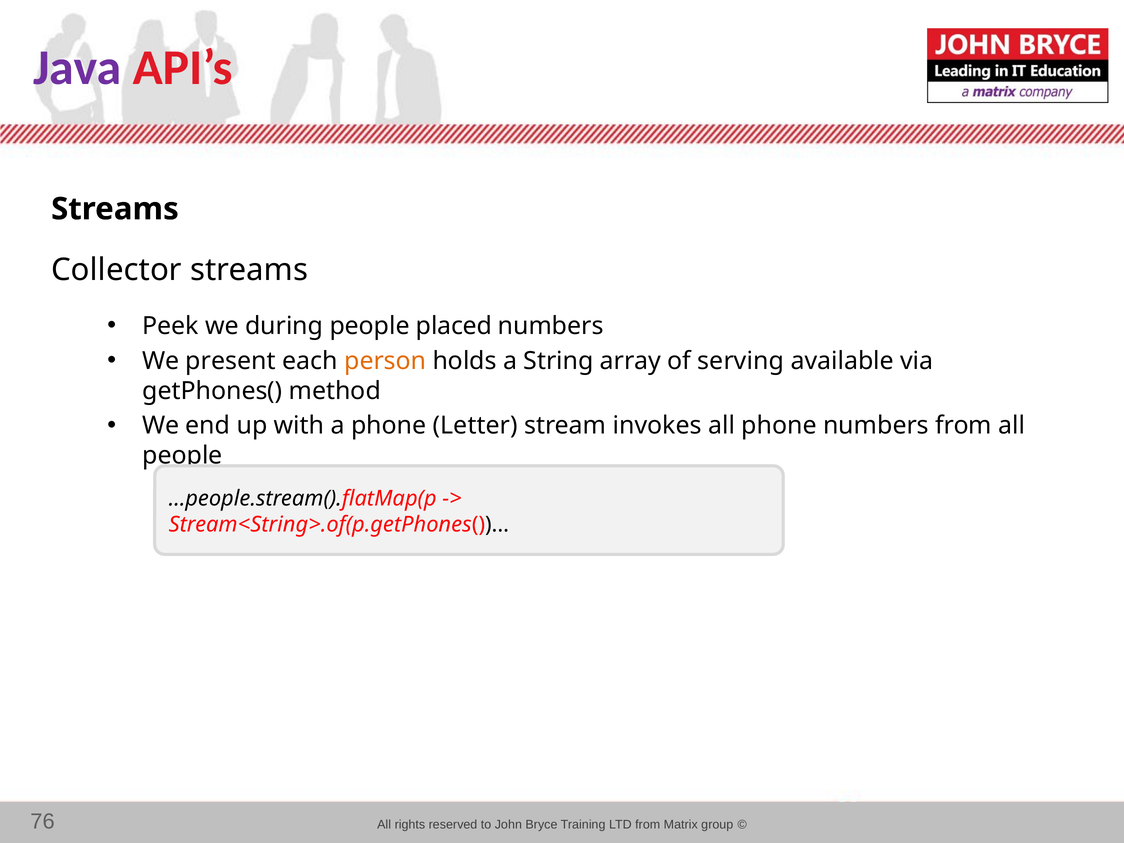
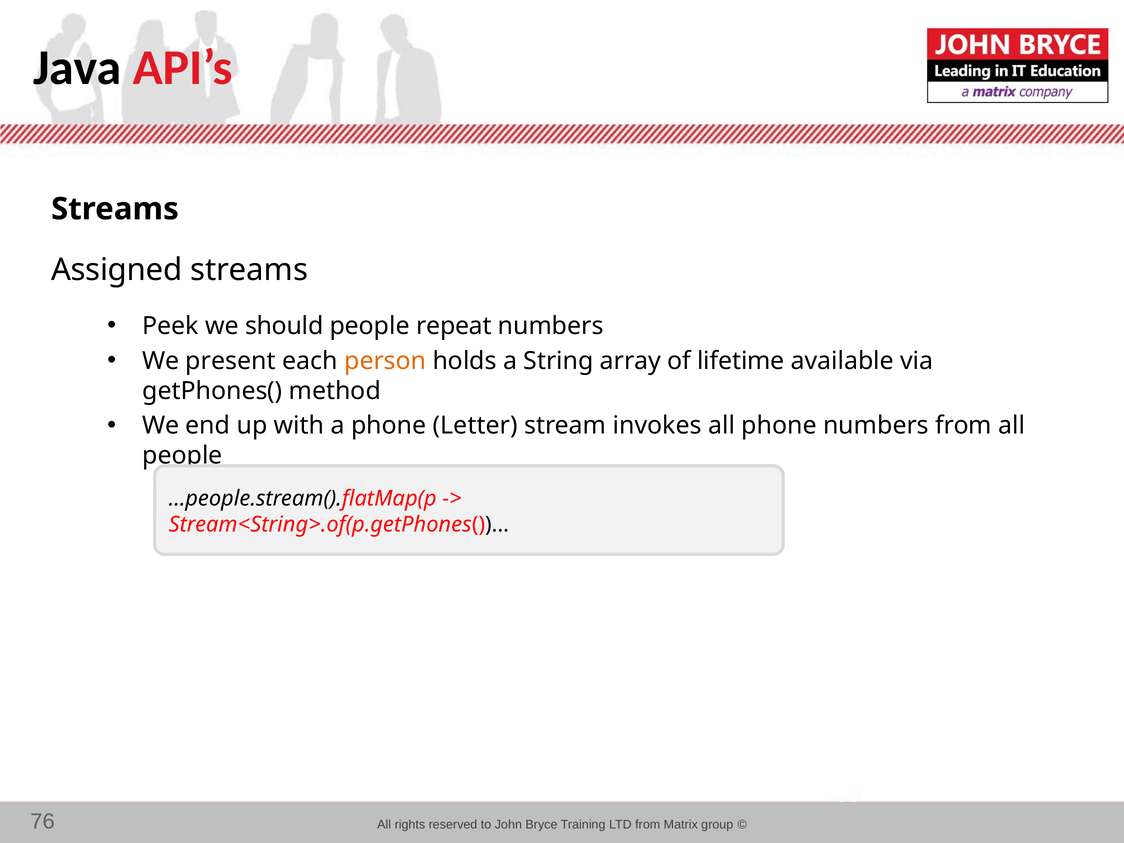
Java colour: purple -> black (77, 68)
Collector: Collector -> Assigned (117, 270)
during: during -> should (284, 326)
placed: placed -> repeat (454, 326)
serving: serving -> lifetime (741, 361)
